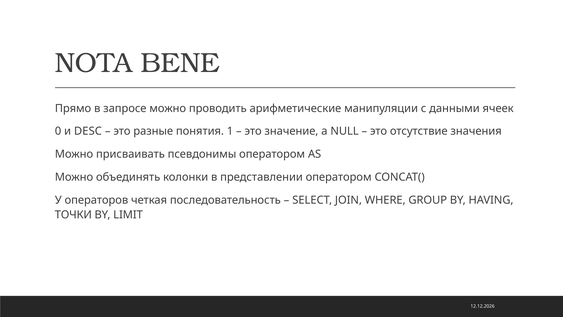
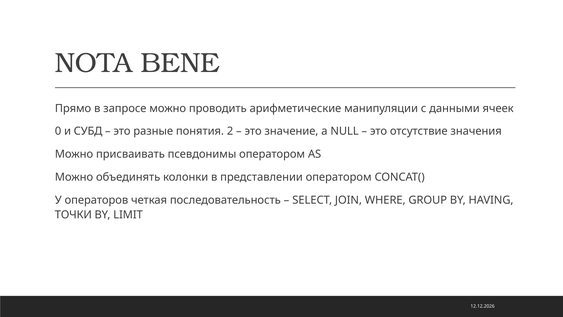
DESC: DESC -> СУБД (88, 131)
1: 1 -> 2 (230, 131)
